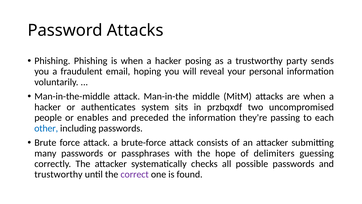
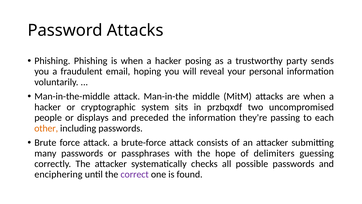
authenticates: authenticates -> cryptographic (108, 107)
enables: enables -> displays (93, 117)
other colour: blue -> orange (46, 128)
trustworthy: trustworthy -> enciphering (58, 174)
